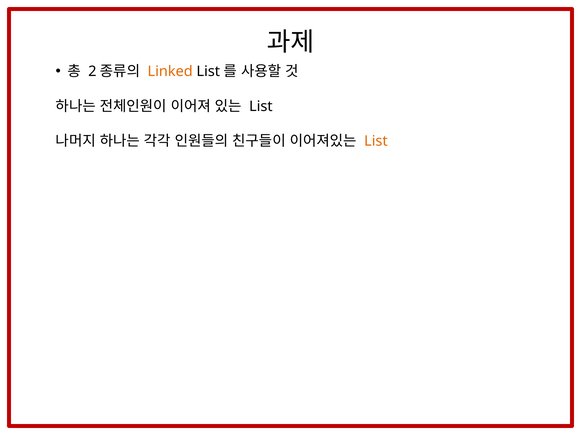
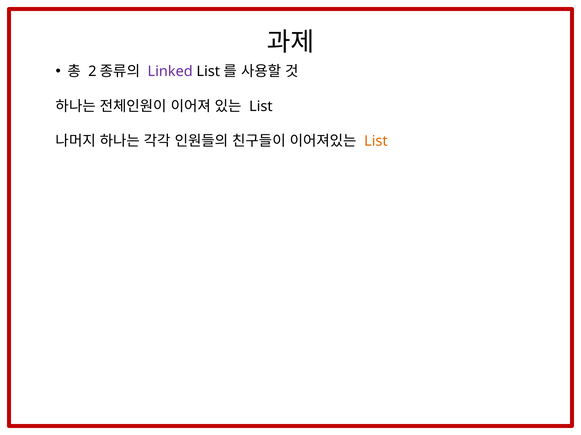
Linked colour: orange -> purple (170, 72)
